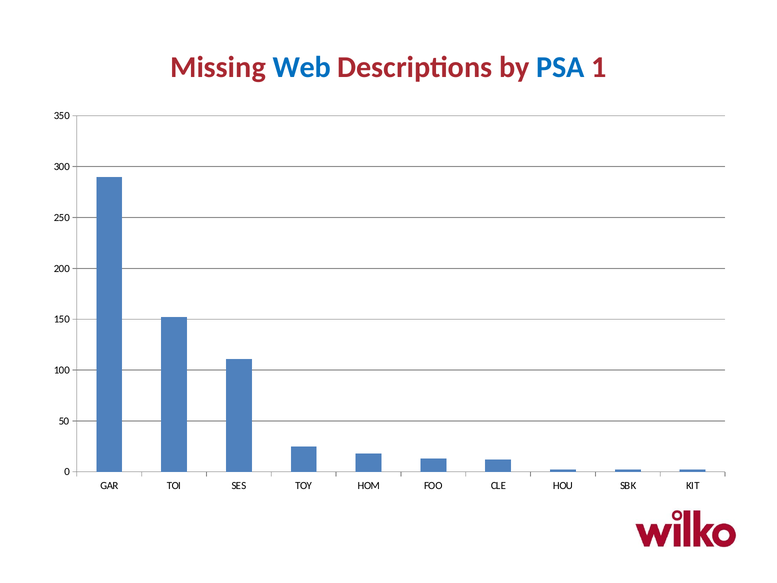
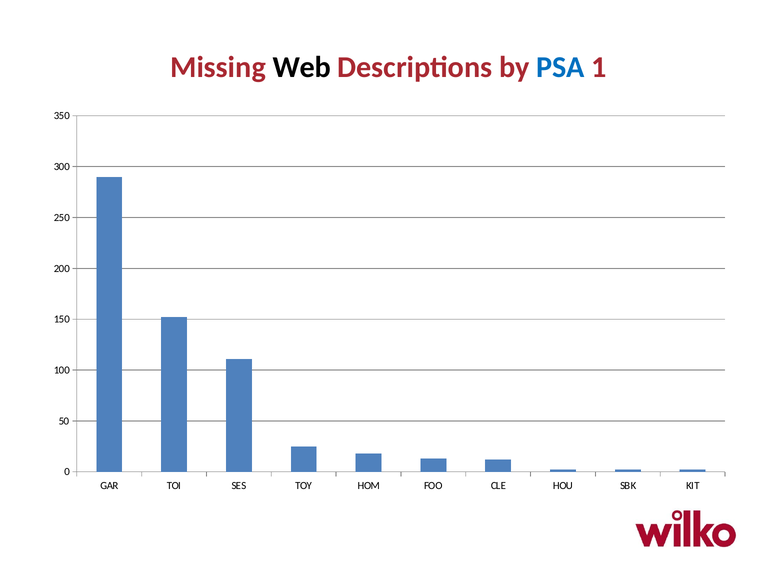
Web colour: blue -> black (302, 67)
